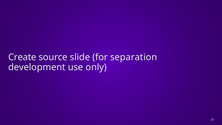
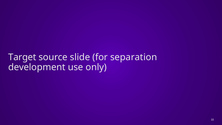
Create: Create -> Target (22, 57)
